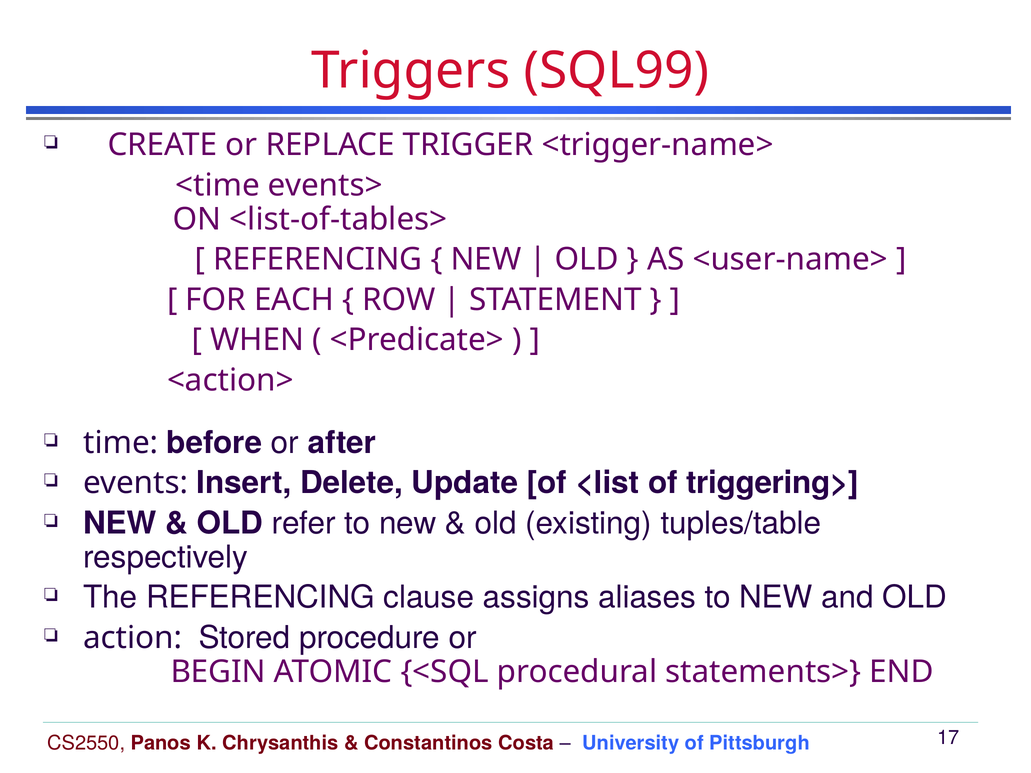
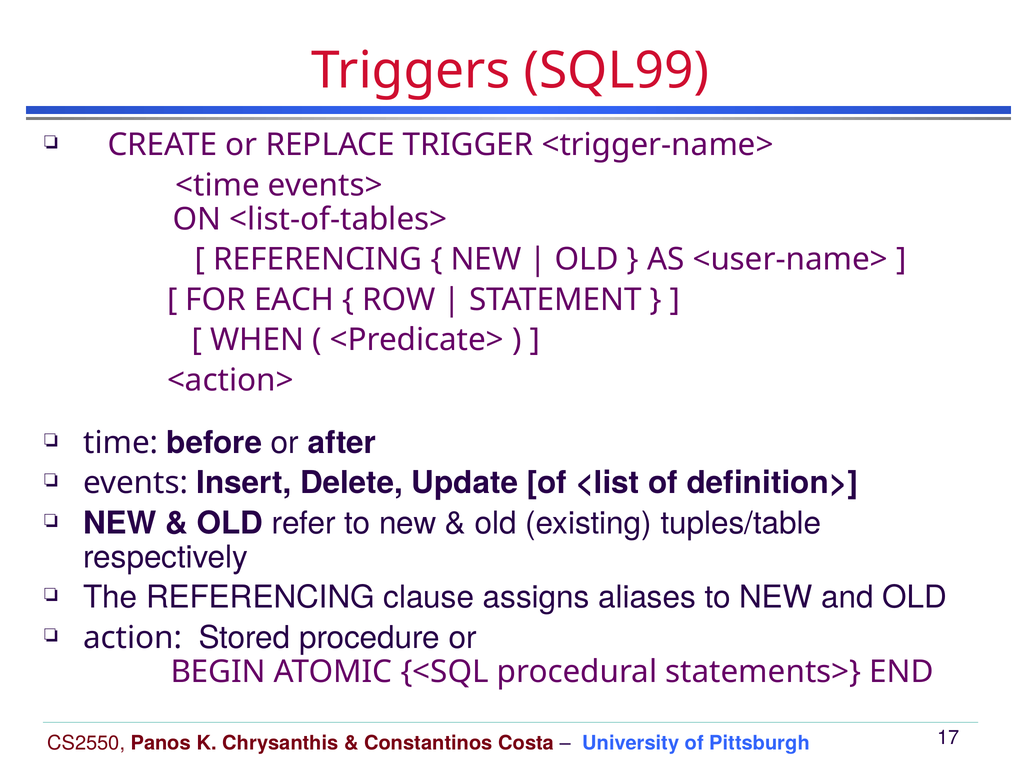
triggering>: triggering> -> definition> (772, 483)
